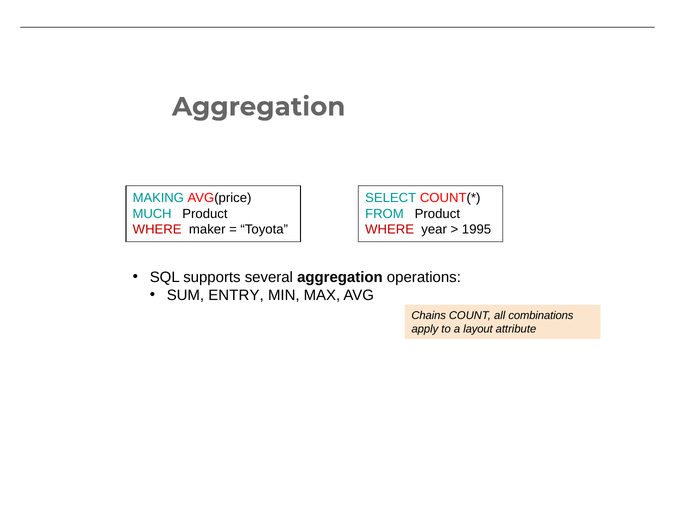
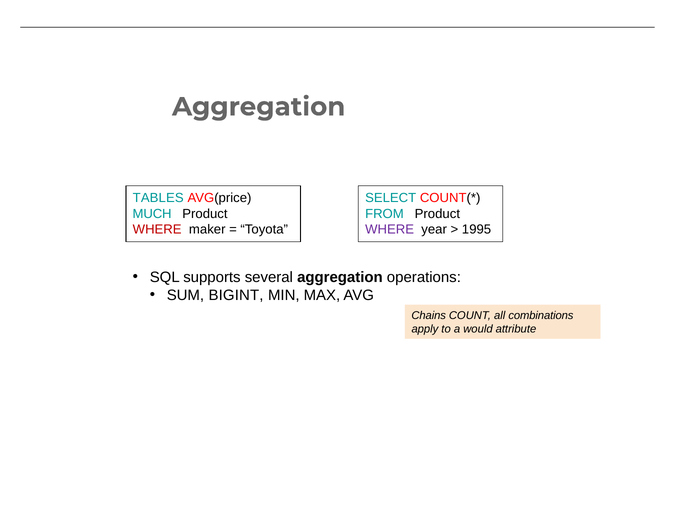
MAKING: MAKING -> TABLES (158, 198)
WHERE colour: red -> purple (390, 229)
ENTRY: ENTRY -> BIGINT (236, 295)
layout: layout -> would (478, 329)
